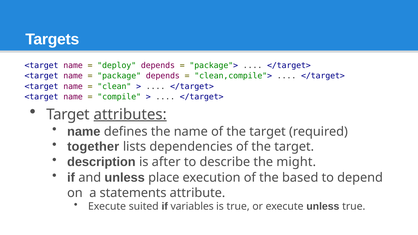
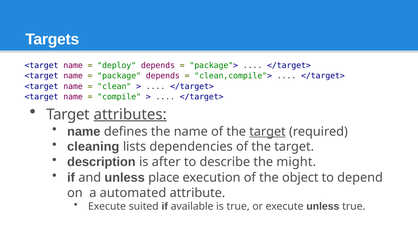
target underline: none -> present (268, 132)
together: together -> cleaning (93, 147)
based: based -> object (300, 178)
statements: statements -> automated (133, 193)
variables: variables -> available (192, 206)
